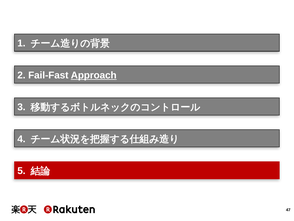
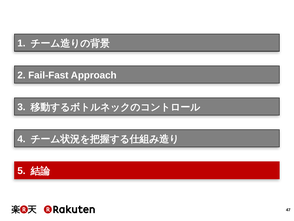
Approach underline: present -> none (94, 75)
